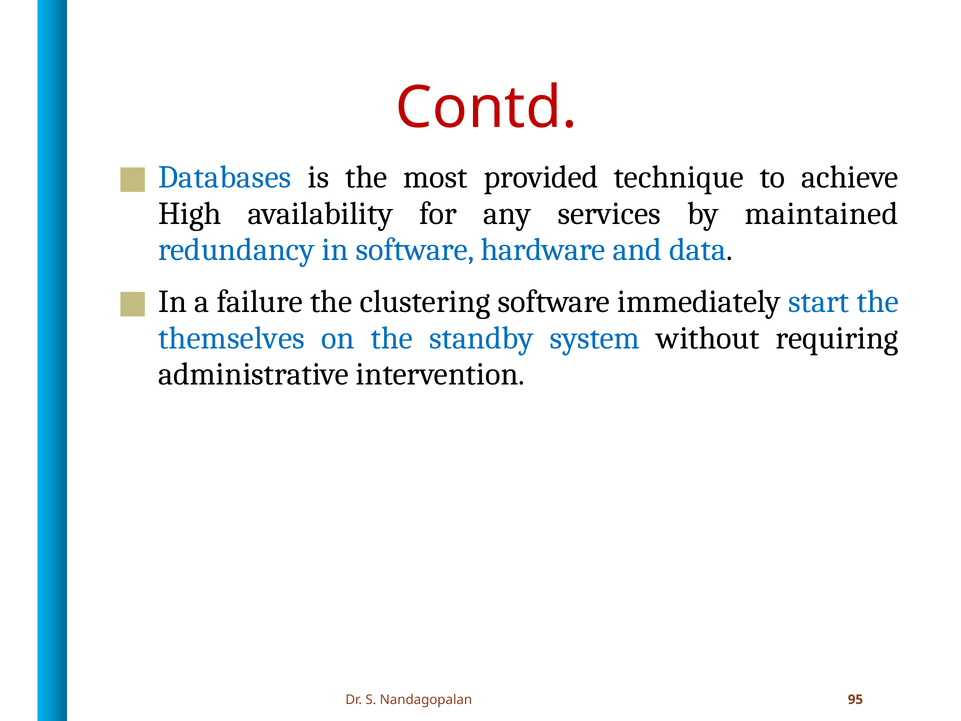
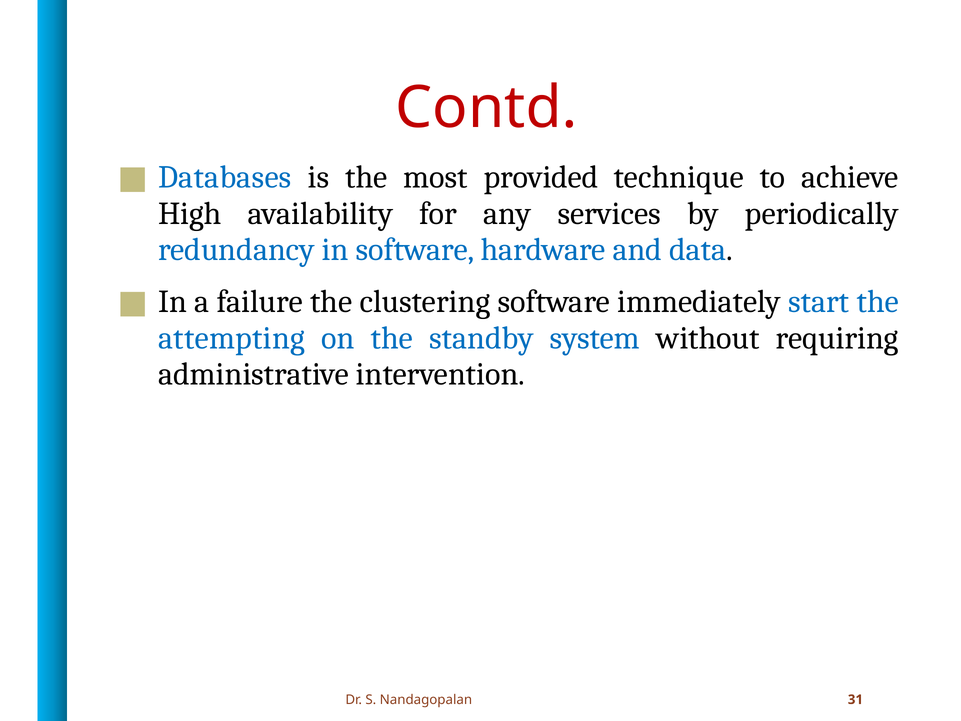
maintained: maintained -> periodically (822, 213)
themselves: themselves -> attempting (231, 338)
95: 95 -> 31 (855, 699)
